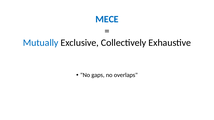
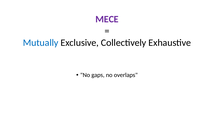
MECE colour: blue -> purple (107, 19)
